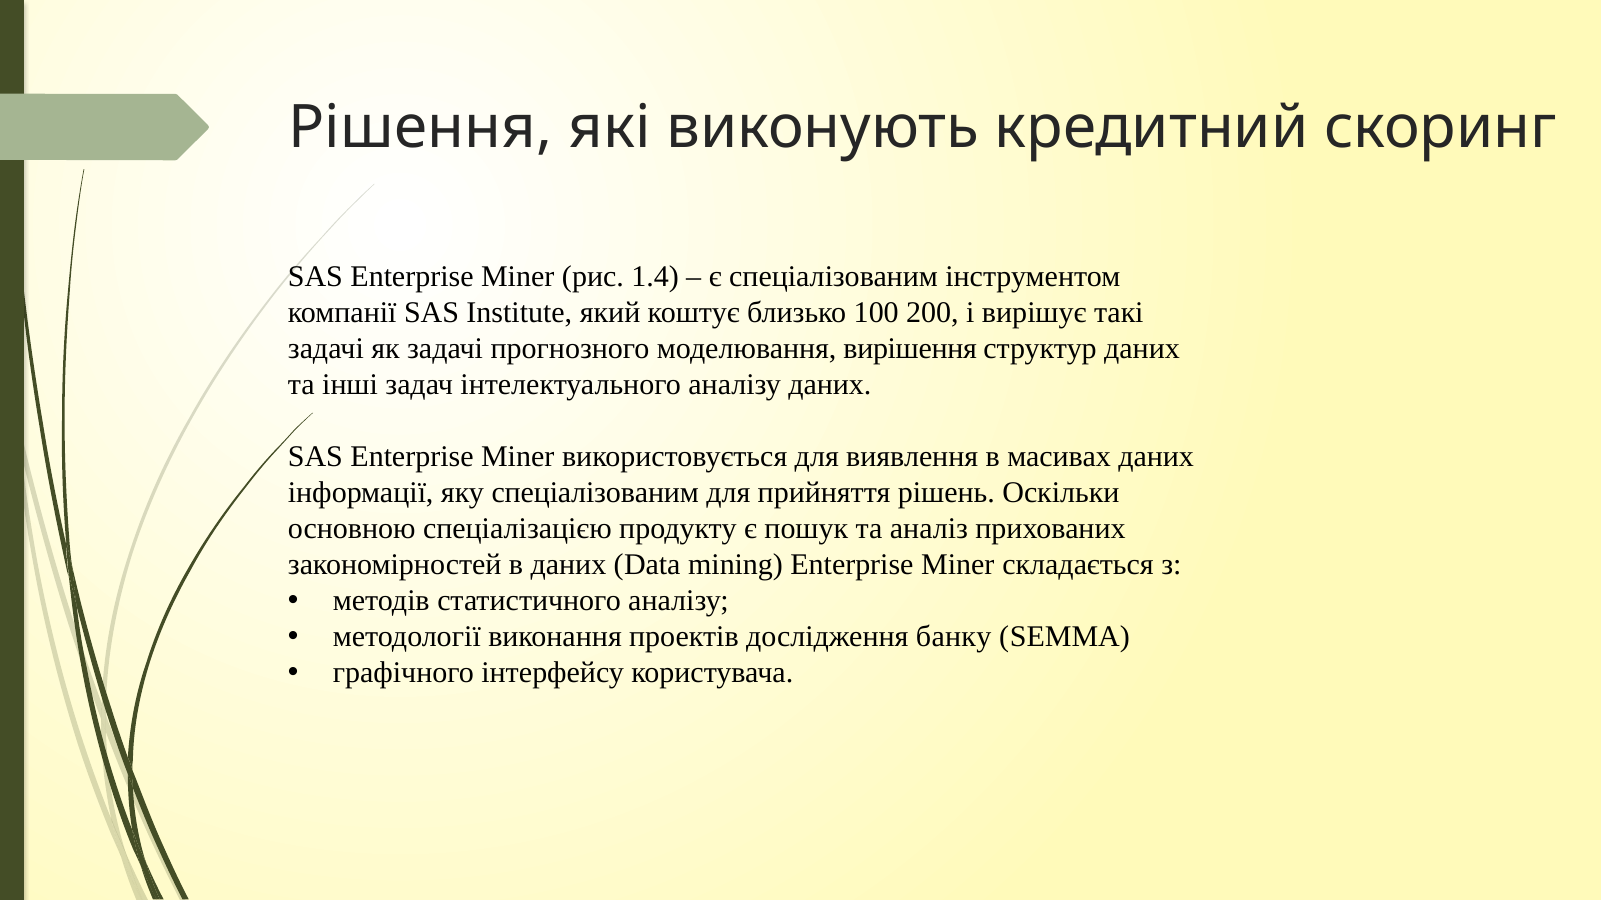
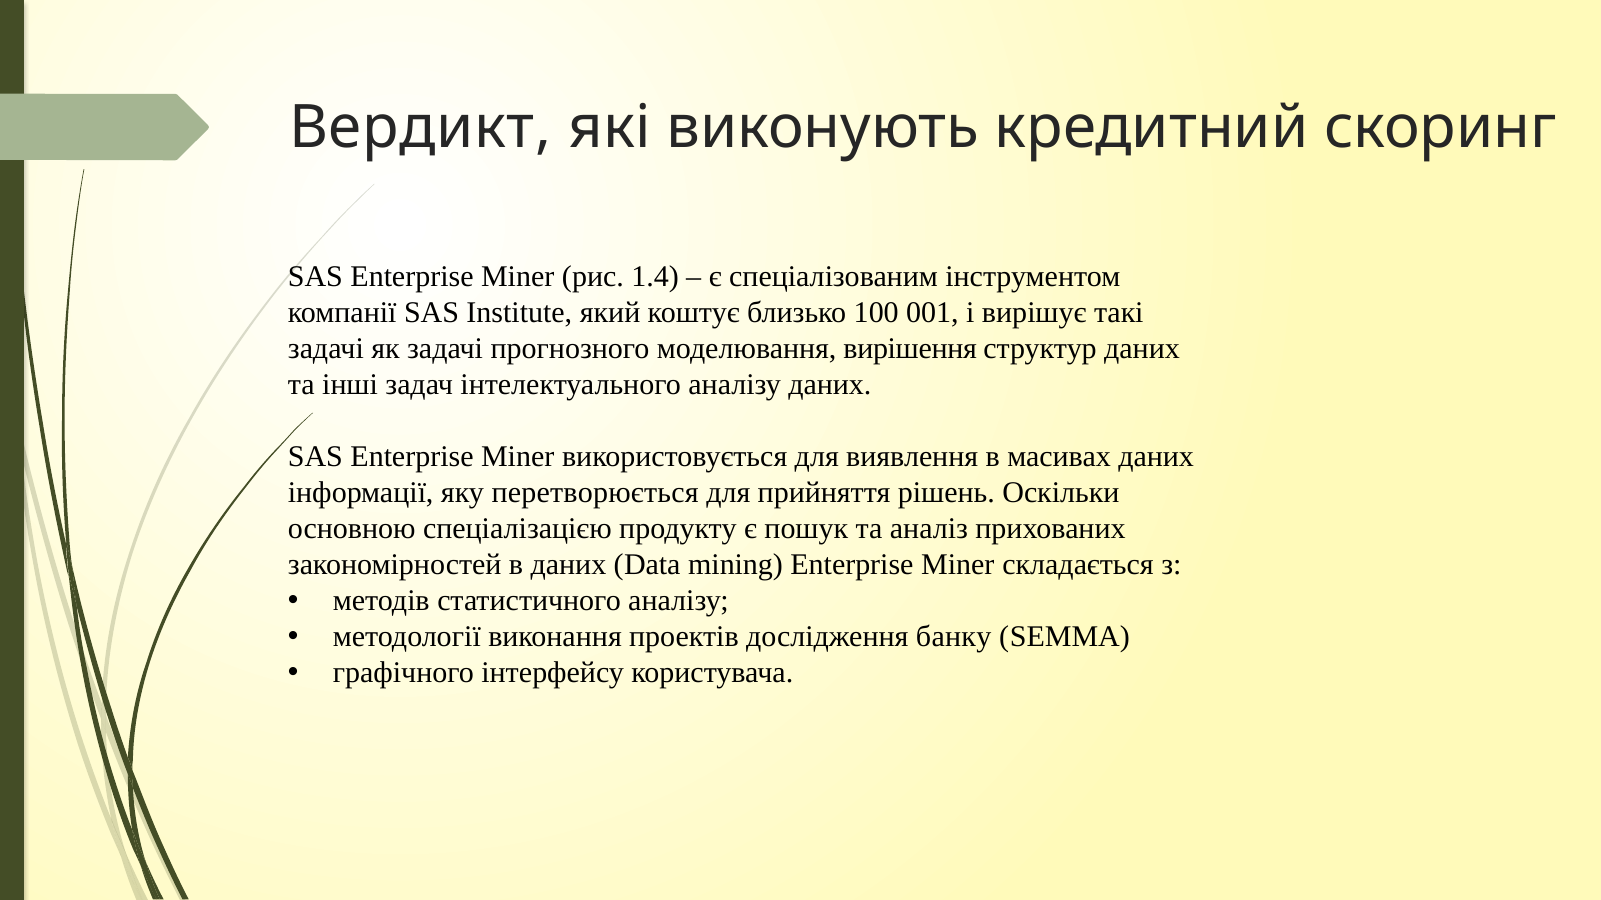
Рішення: Рішення -> Вердикт (420, 128)
200: 200 -> 001 (932, 313)
яку спеціалізованим: спеціалізованим -> перетворюється (595, 493)
